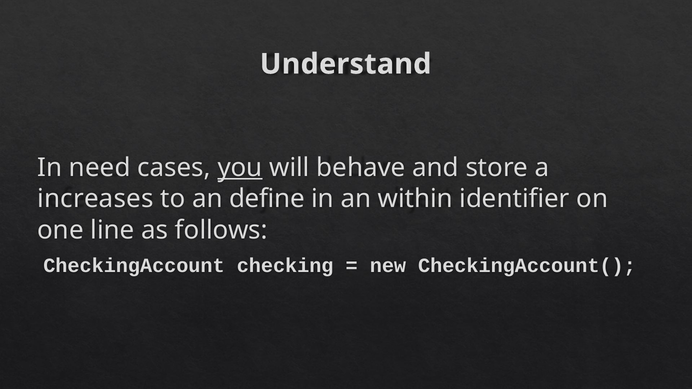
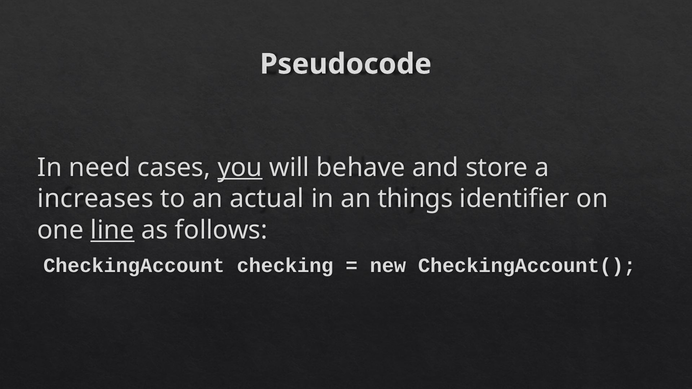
Understand: Understand -> Pseudocode (346, 64)
define: define -> actual (267, 199)
within: within -> things (415, 199)
line underline: none -> present (112, 230)
